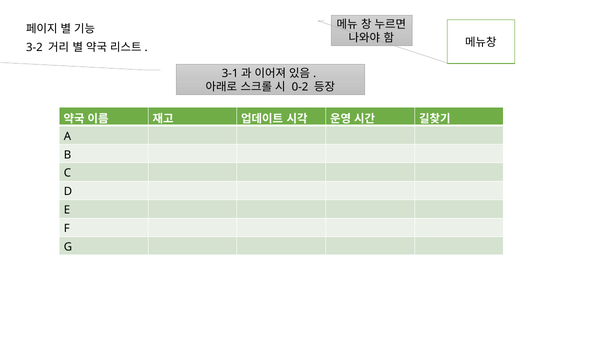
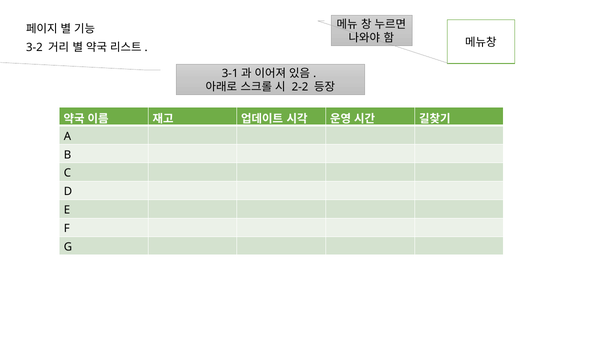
0-2: 0-2 -> 2-2 (300, 87)
